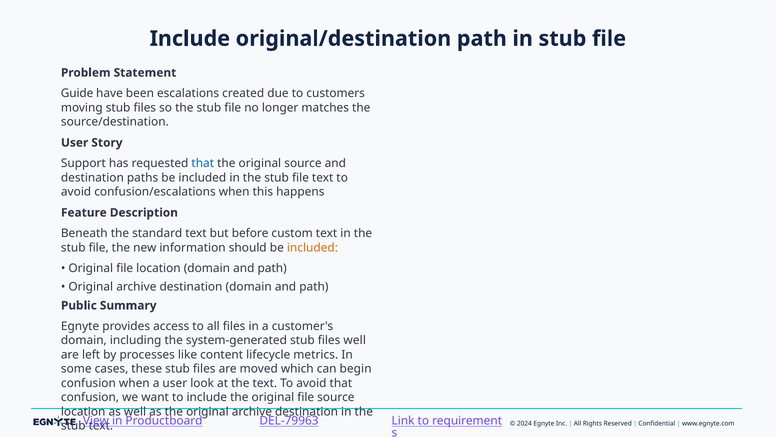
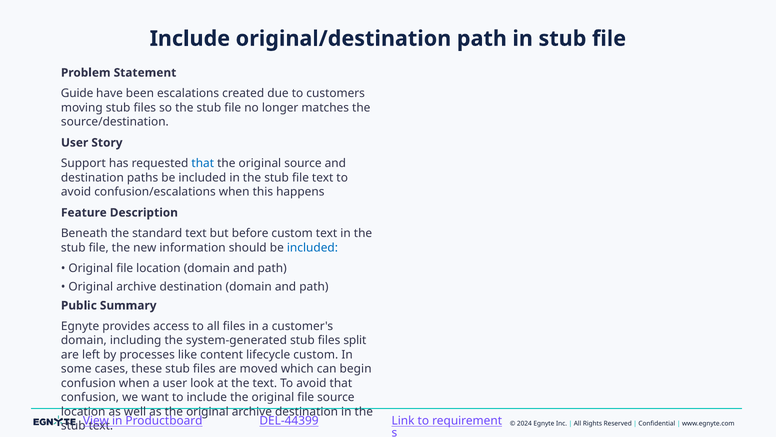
included colour: orange -> blue (312, 247)
files well: well -> split (355, 340)
lifecycle metrics: metrics -> custom (316, 354)
DEL-79963: DEL-79963 -> DEL-44399 (289, 420)
